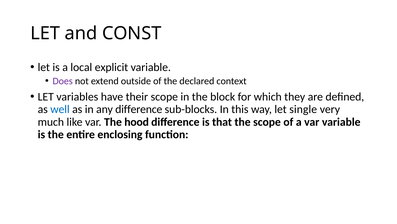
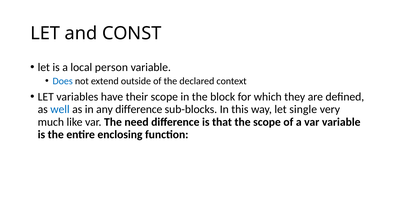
explicit: explicit -> person (111, 67)
Does colour: purple -> blue (63, 81)
hood: hood -> need (137, 122)
